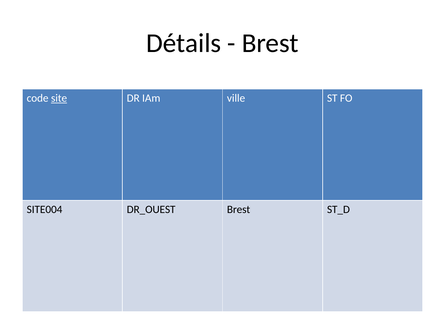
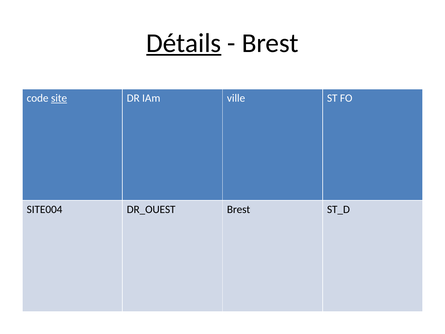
Détails underline: none -> present (184, 43)
